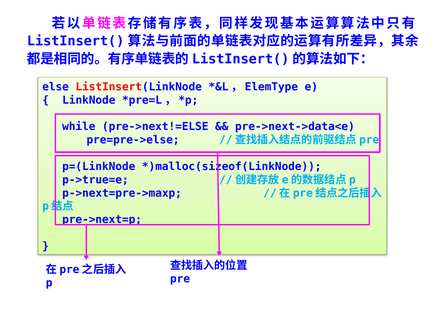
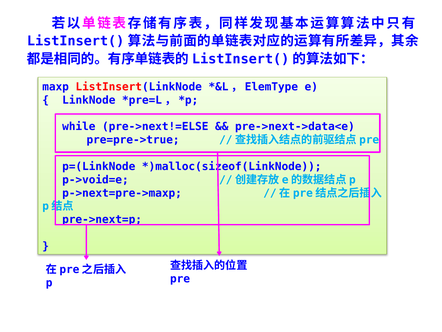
else: else -> maxp (56, 87)
pre=pre->else: pre=pre->else -> pre=pre->true (133, 140)
p->true=e: p->true=e -> p->void=e (95, 180)
